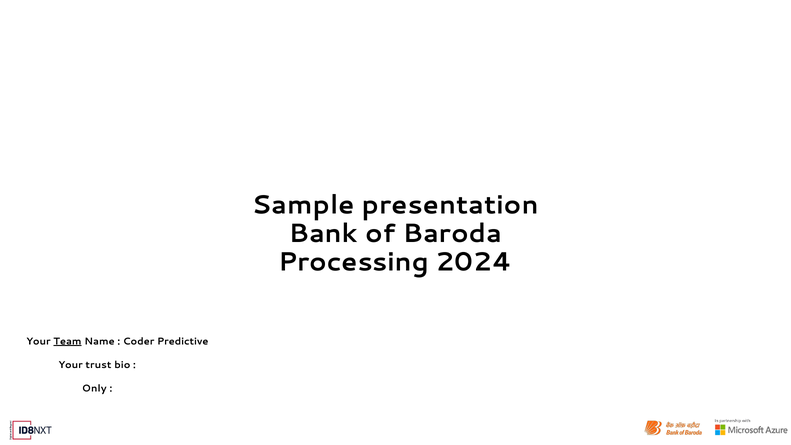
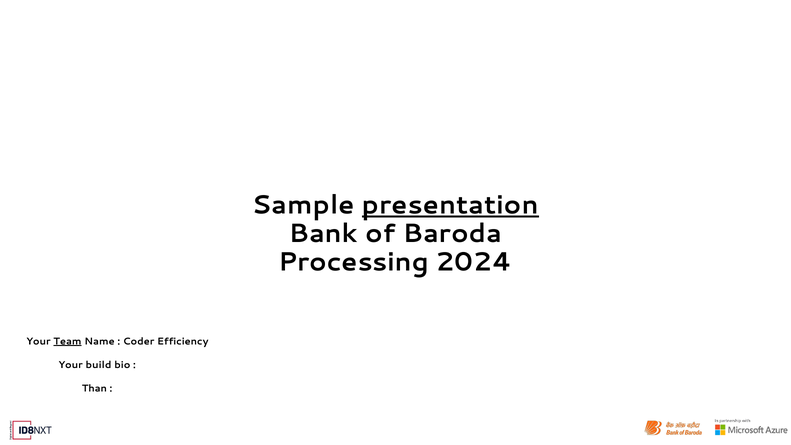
presentation underline: none -> present (450, 205)
Predictive: Predictive -> Efficiency (183, 341)
trust: trust -> build (98, 365)
Only: Only -> Than (94, 389)
